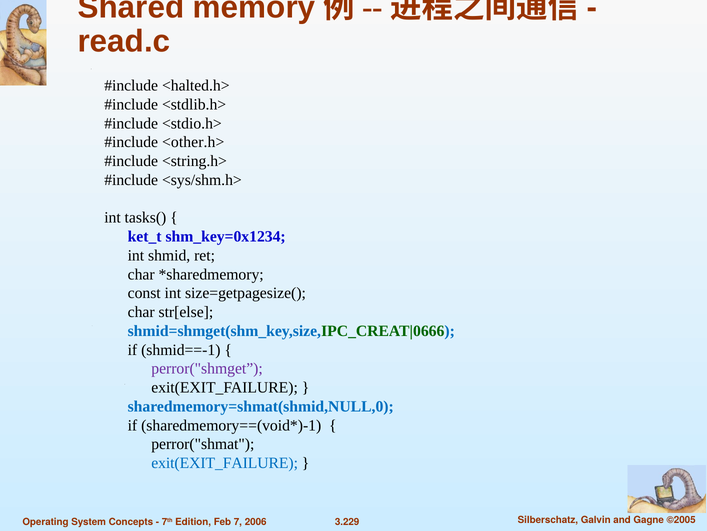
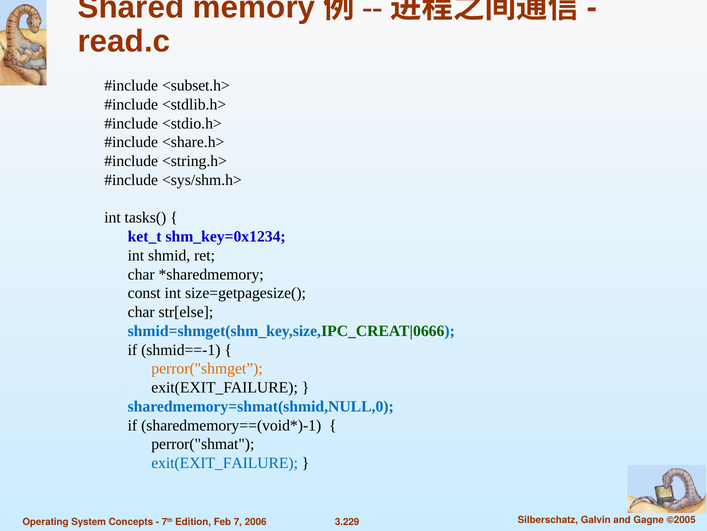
<halted.h>: <halted.h> -> <subset.h> (196, 86)
<other.h>: <other.h> -> <share.h> (193, 142)
perror("shmget colour: purple -> orange (207, 368)
